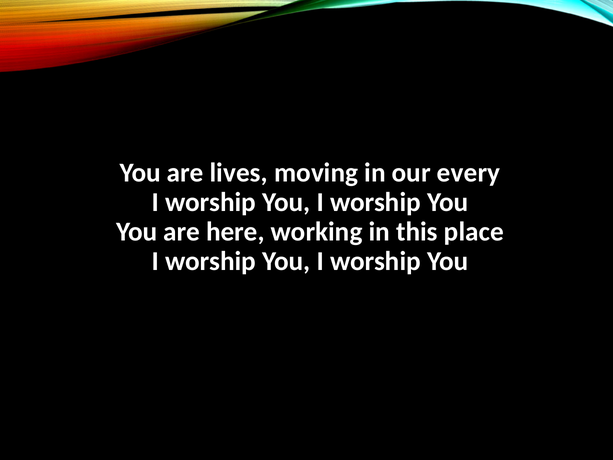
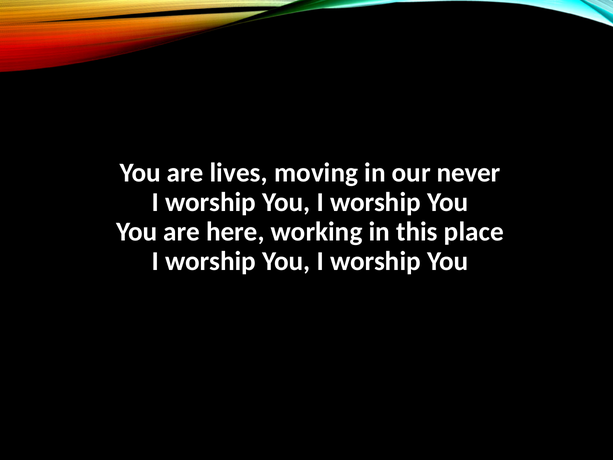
every: every -> never (469, 173)
